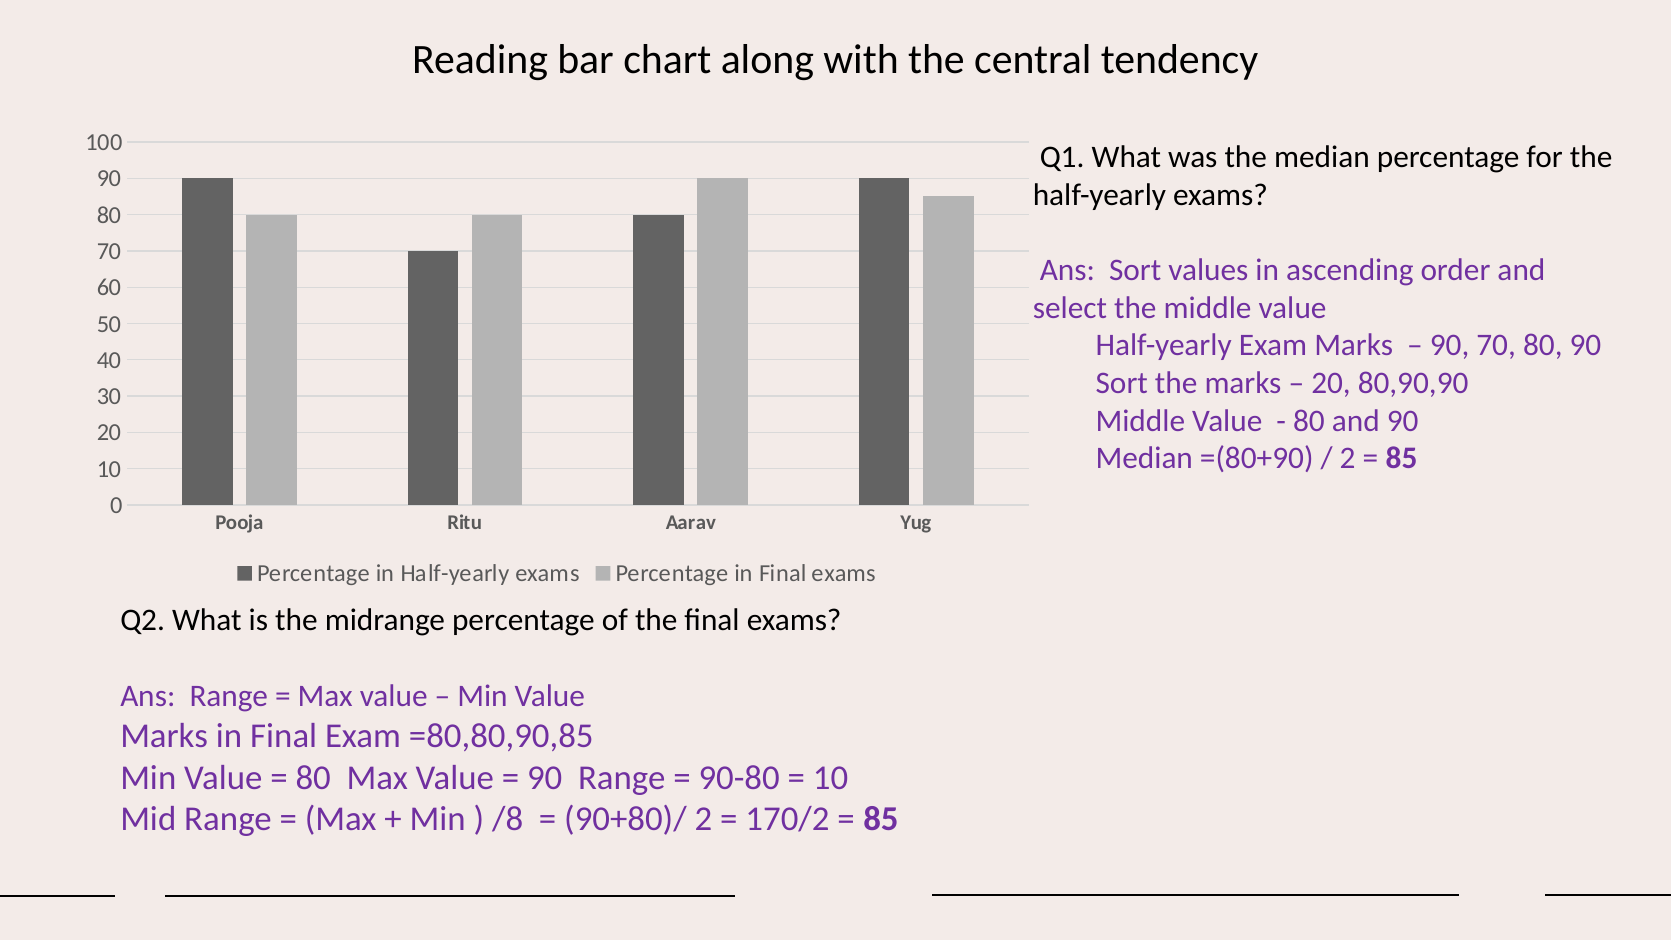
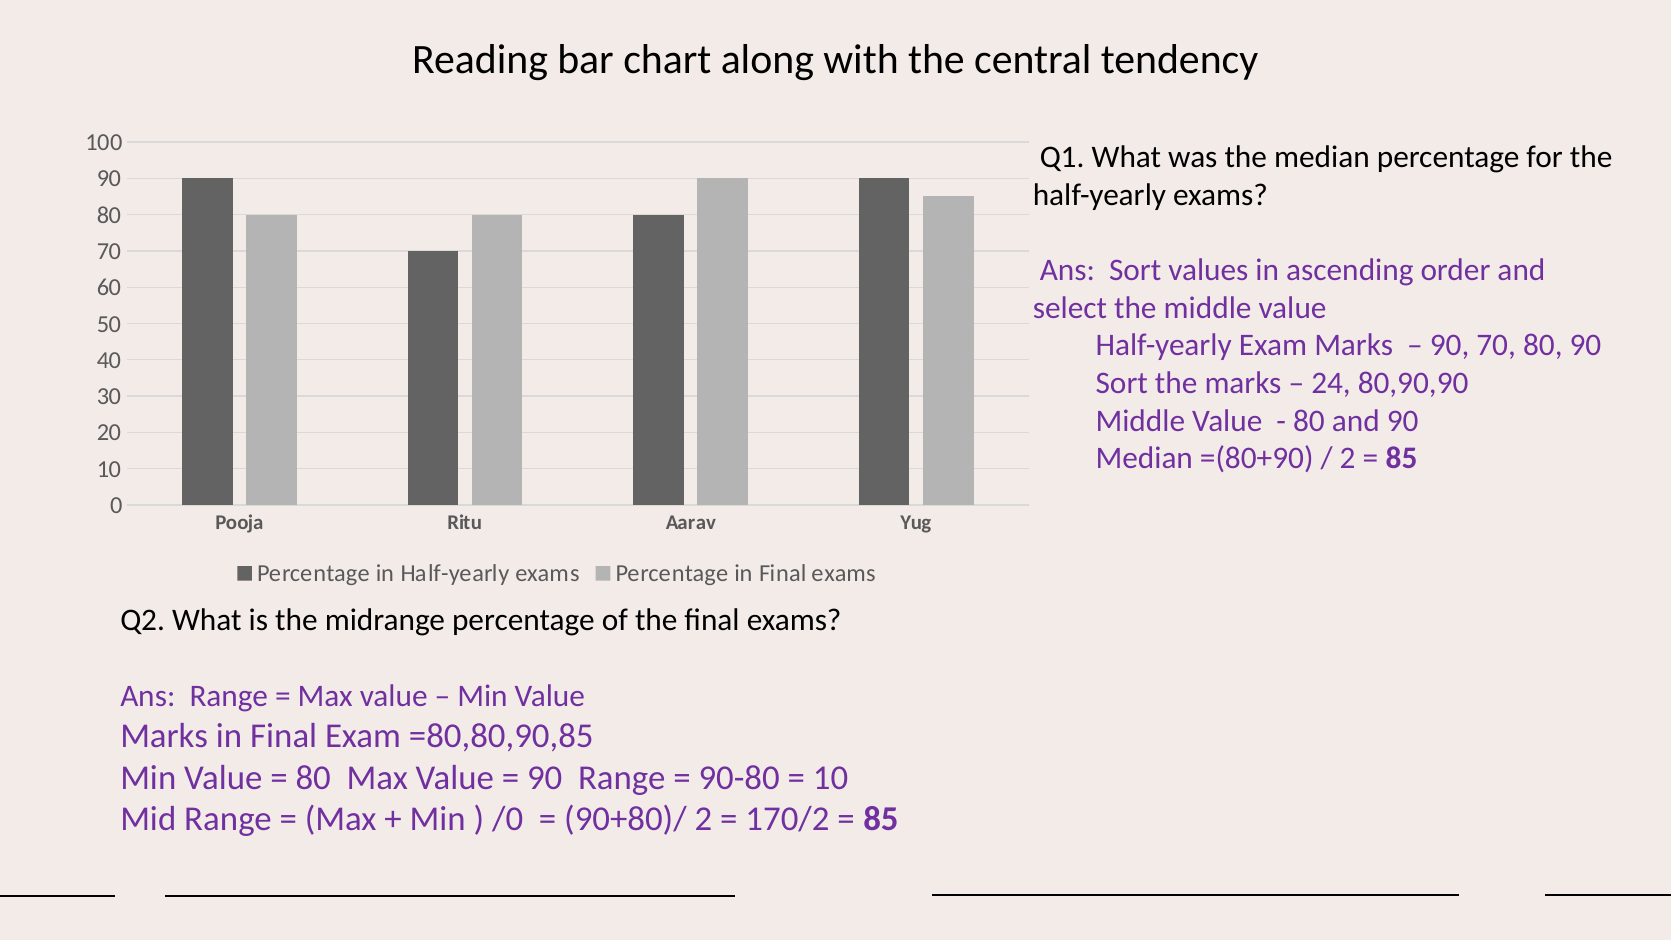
20: 20 -> 24 (1331, 383)
/8: /8 -> /0 (508, 819)
